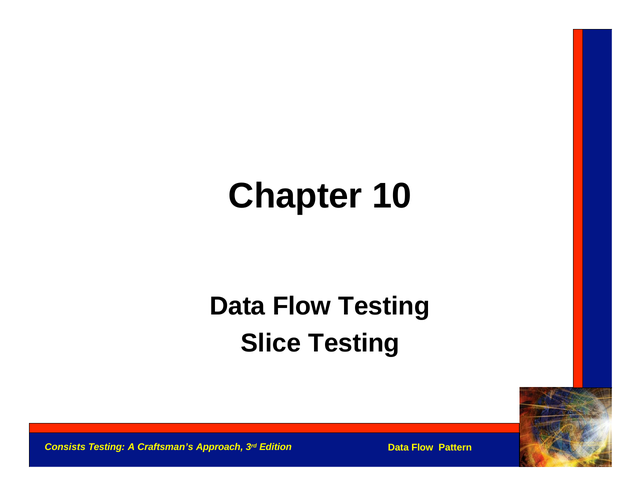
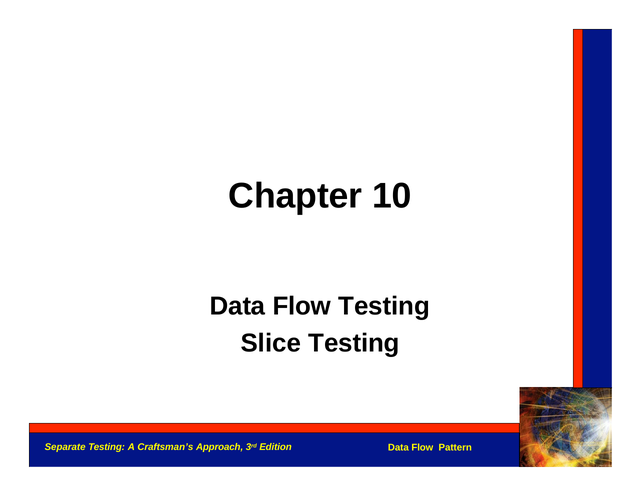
Consists: Consists -> Separate (65, 446)
